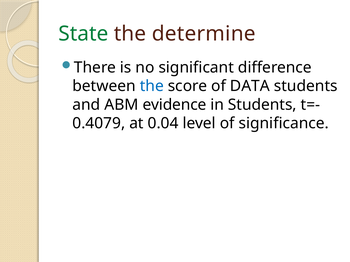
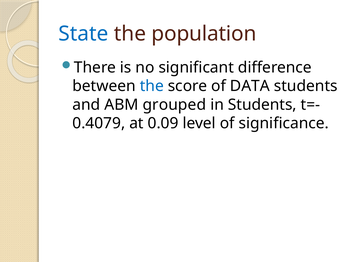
State colour: green -> blue (83, 34)
determine: determine -> population (204, 34)
evidence: evidence -> grouped (174, 105)
0.04: 0.04 -> 0.09 (163, 124)
